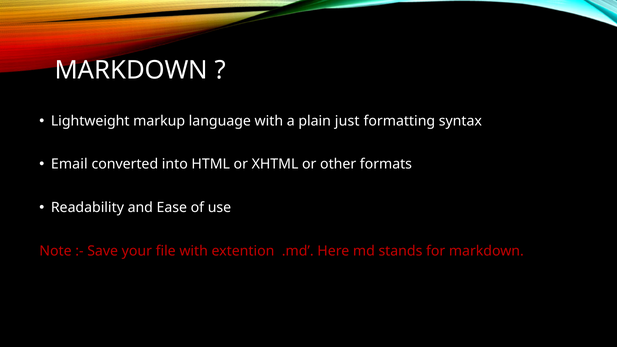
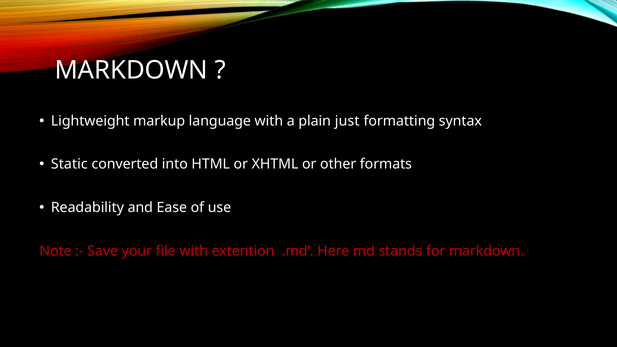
Email: Email -> Static (69, 164)
